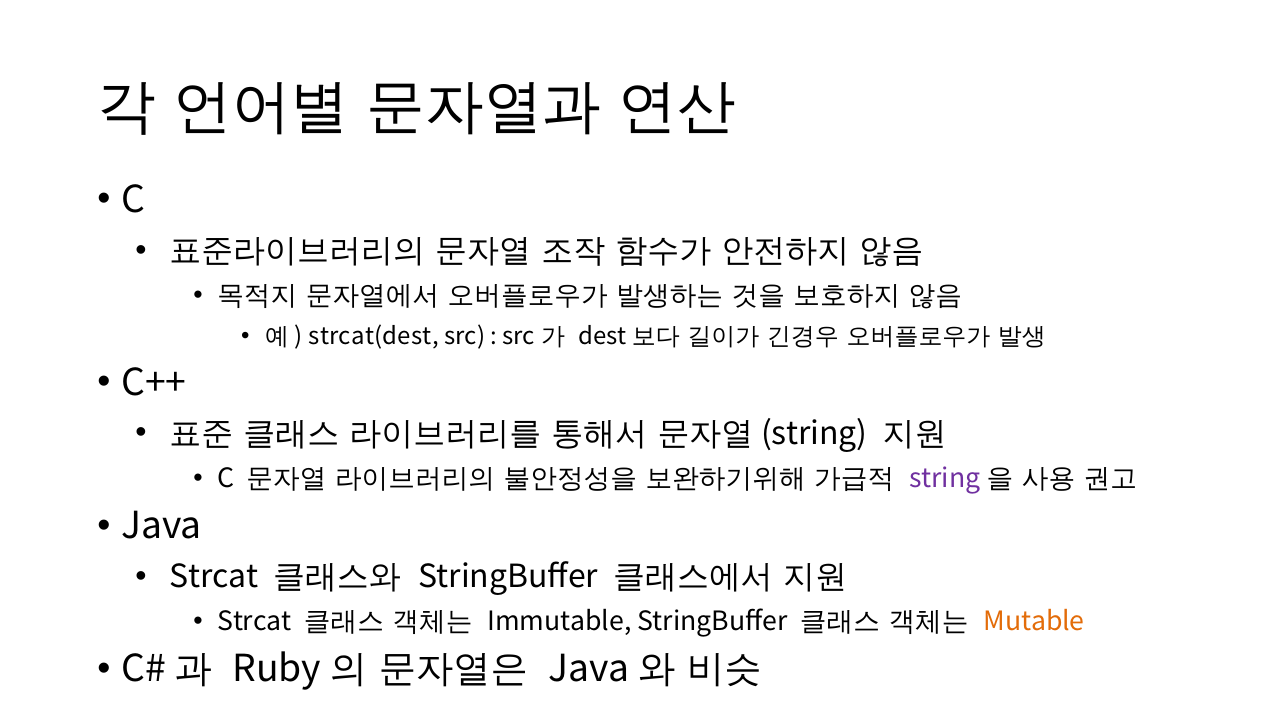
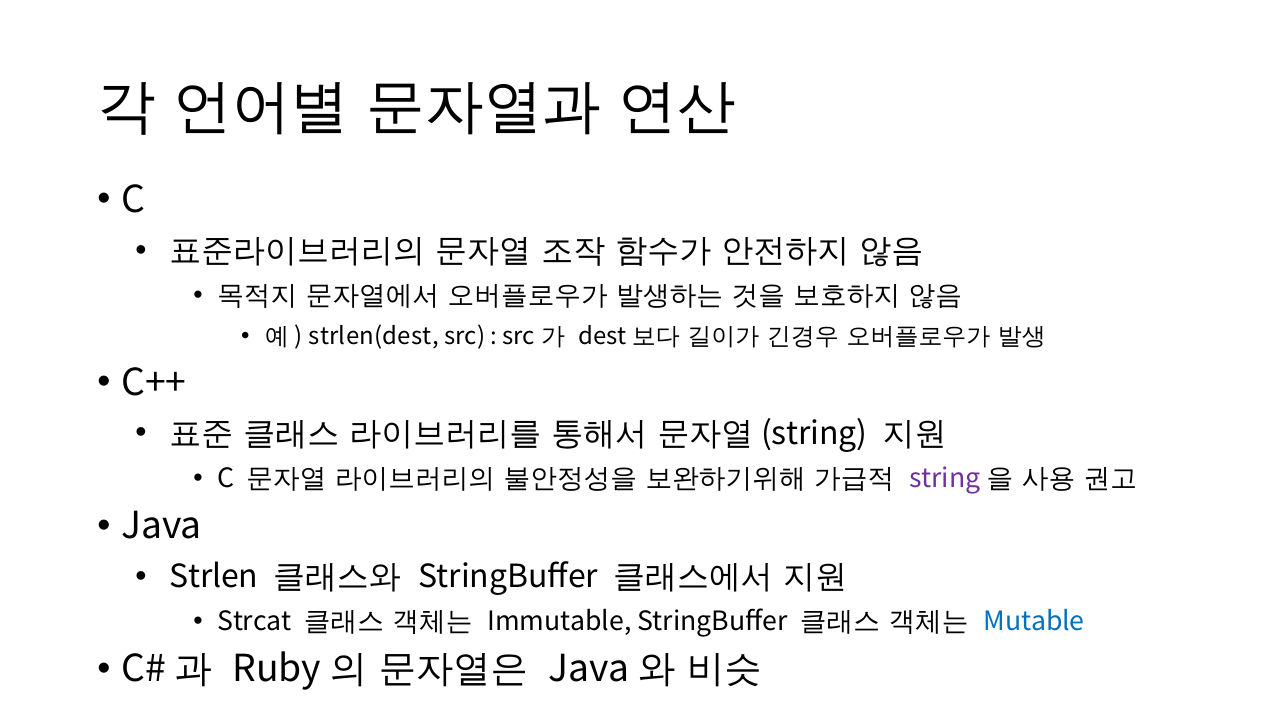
strcat(dest: strcat(dest -> strlen(dest (374, 337)
Strcat: Strcat -> Strlen (214, 577)
Mutable colour: orange -> blue (1034, 622)
